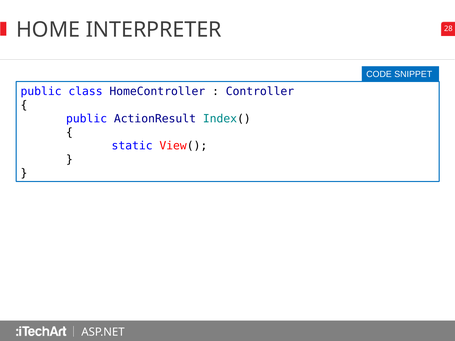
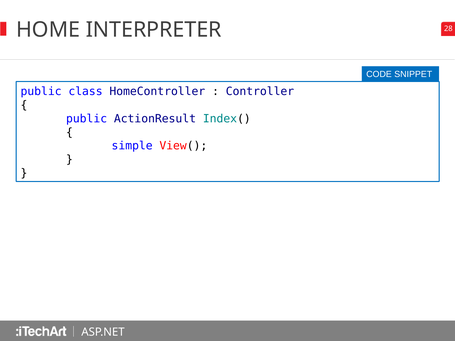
static: static -> simple (132, 146)
